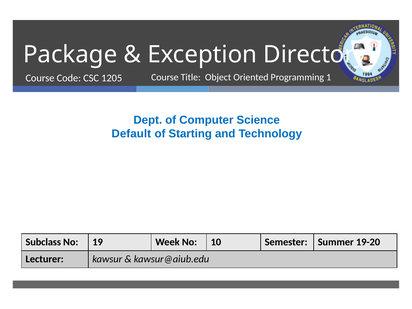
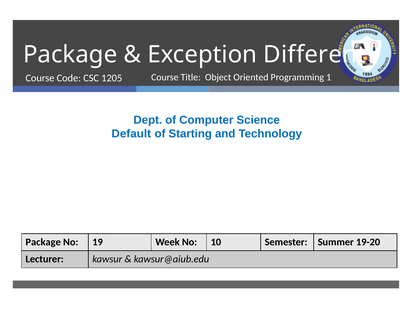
Directory: Directory -> Different (315, 54)
Subclass: Subclass -> Package (43, 242)
